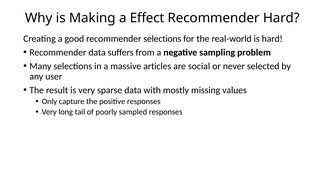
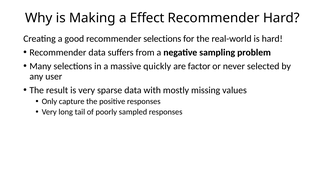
articles: articles -> quickly (157, 66)
social: social -> factor (199, 66)
